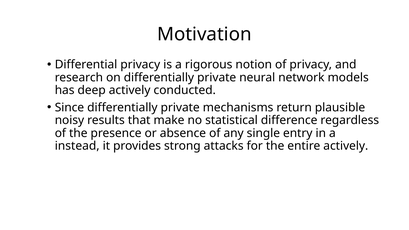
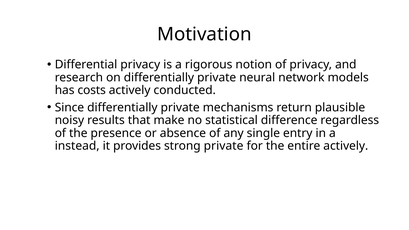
deep: deep -> costs (92, 90)
strong attacks: attacks -> private (224, 146)
